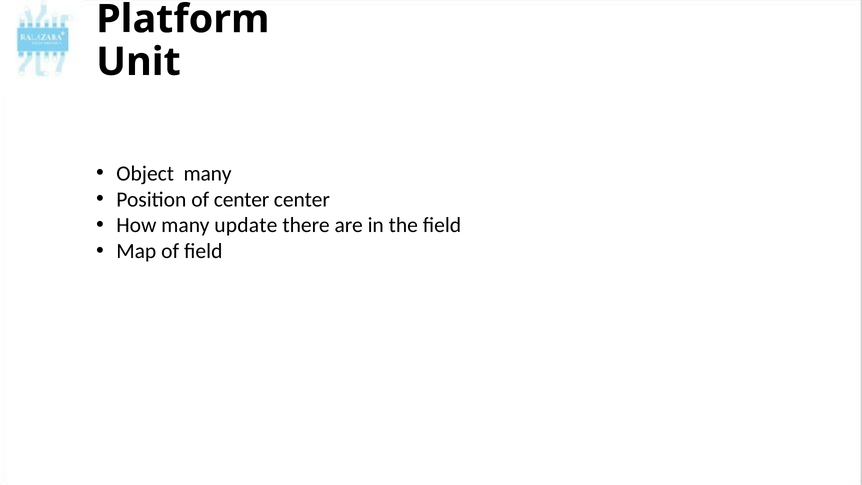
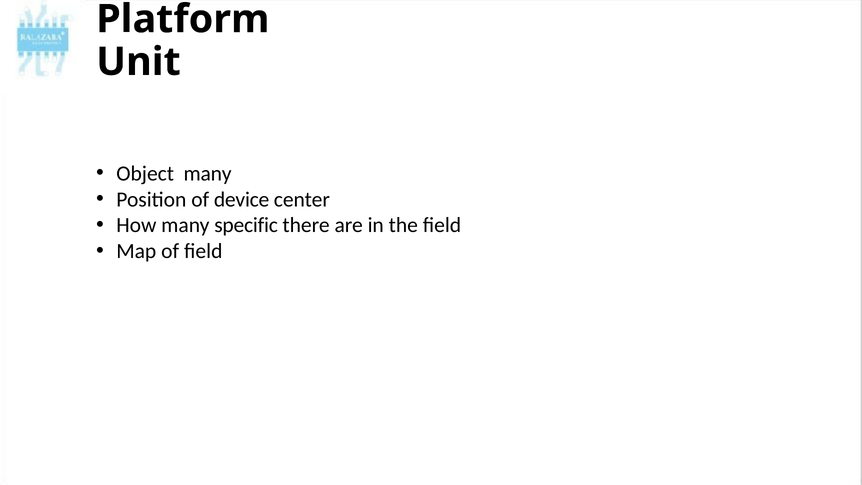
of center: center -> device (242, 199)
update: update -> specific (246, 225)
